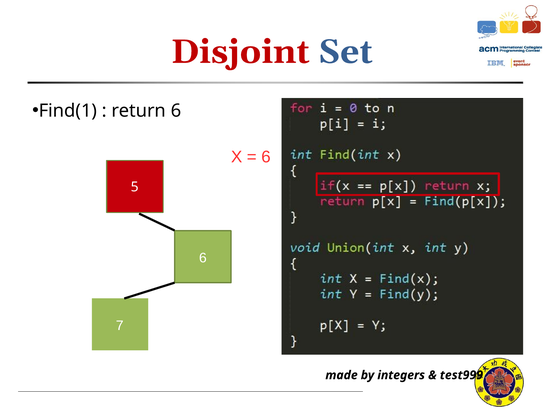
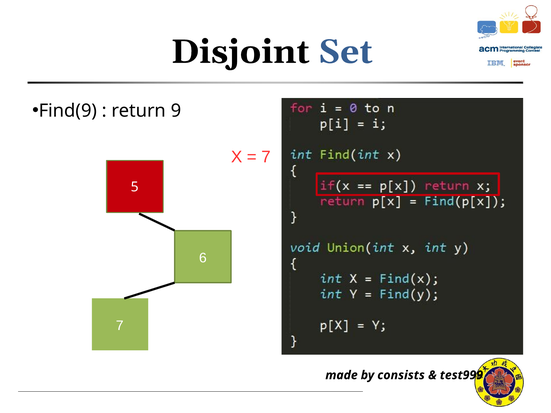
Disjoint colour: red -> black (240, 52)
Find(1: Find(1 -> Find(9 (68, 111)
return 6: 6 -> 9 (176, 111)
6: 6 -> 7 (266, 157)
integers: integers -> consists (401, 375)
